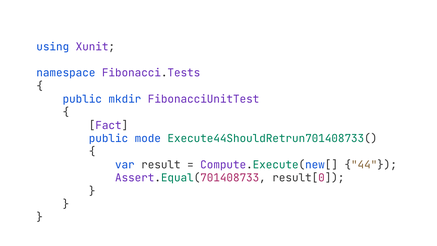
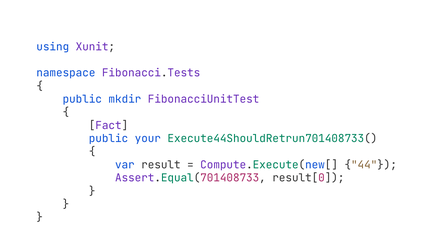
mode: mode -> your (148, 138)
